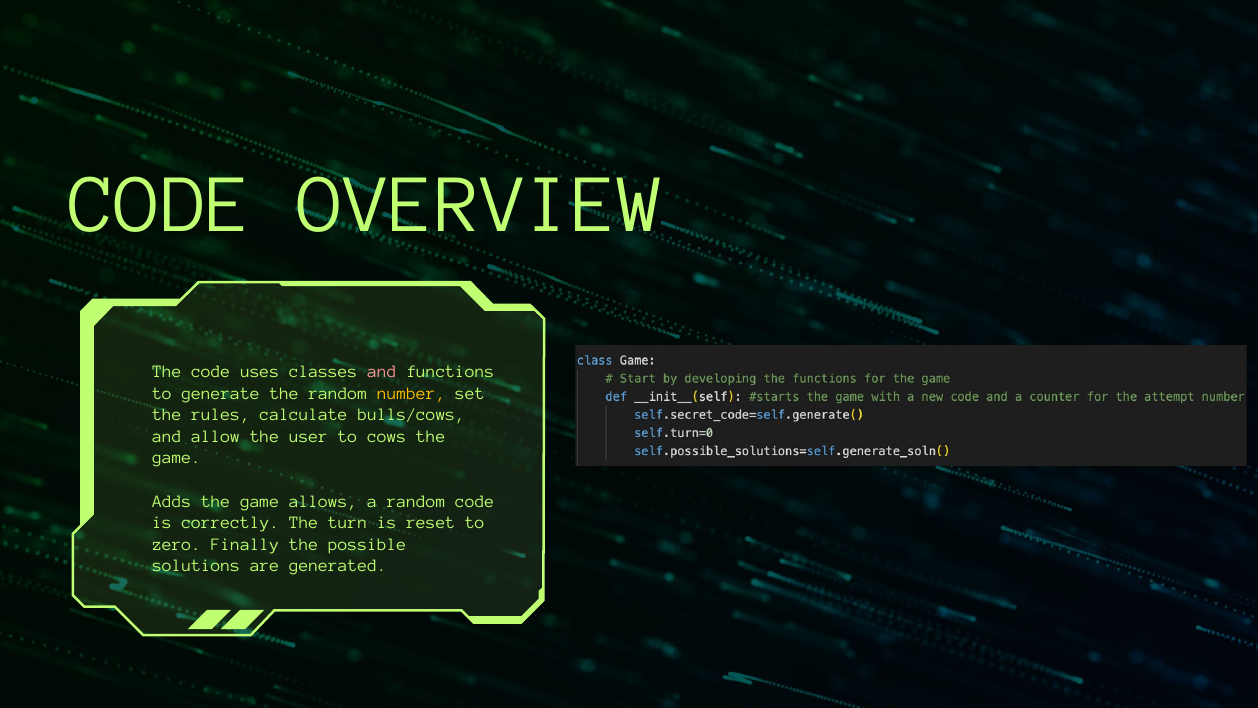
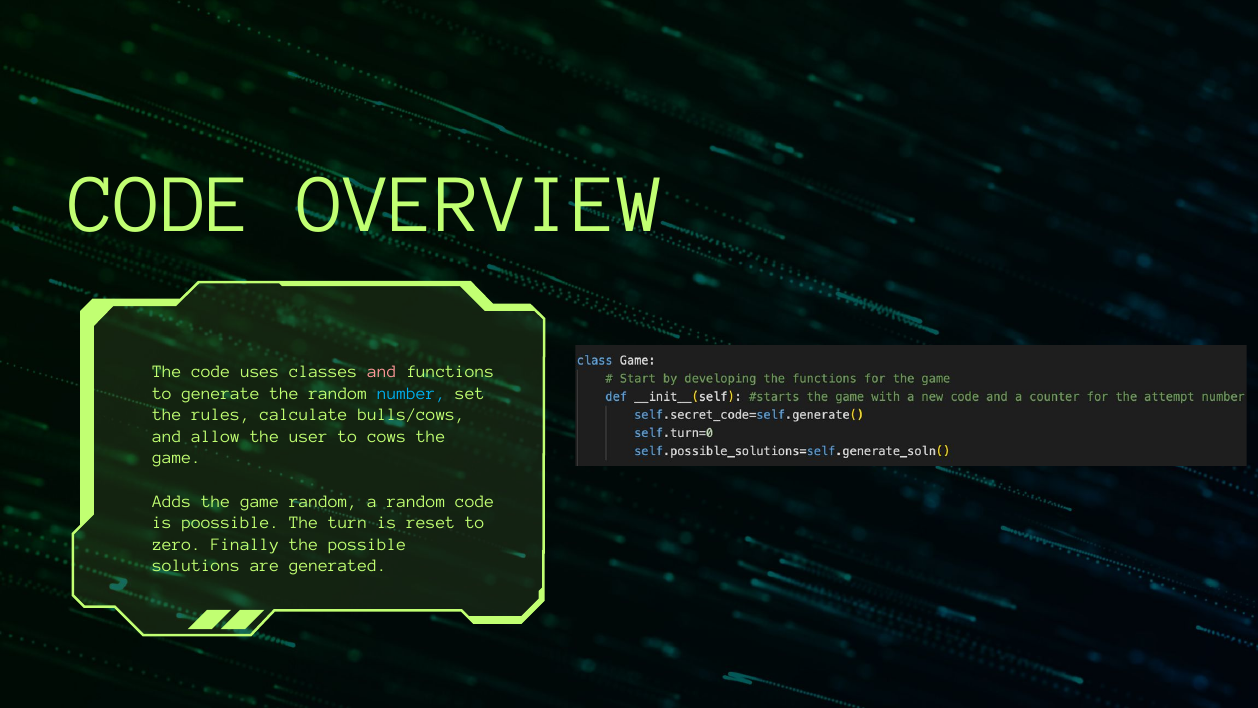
number colour: yellow -> light blue (412, 393)
game allows: allows -> random (324, 501)
correctly: correctly -> poossible (231, 522)
